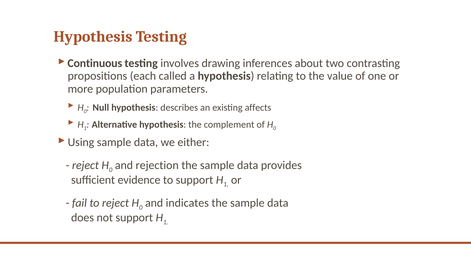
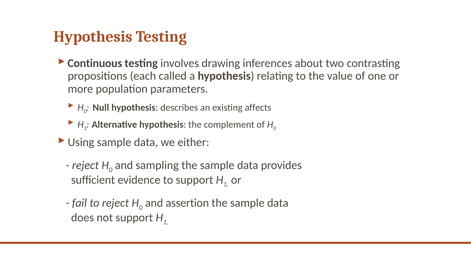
rejection: rejection -> sampling (157, 165)
indicates: indicates -> assertion (187, 203)
